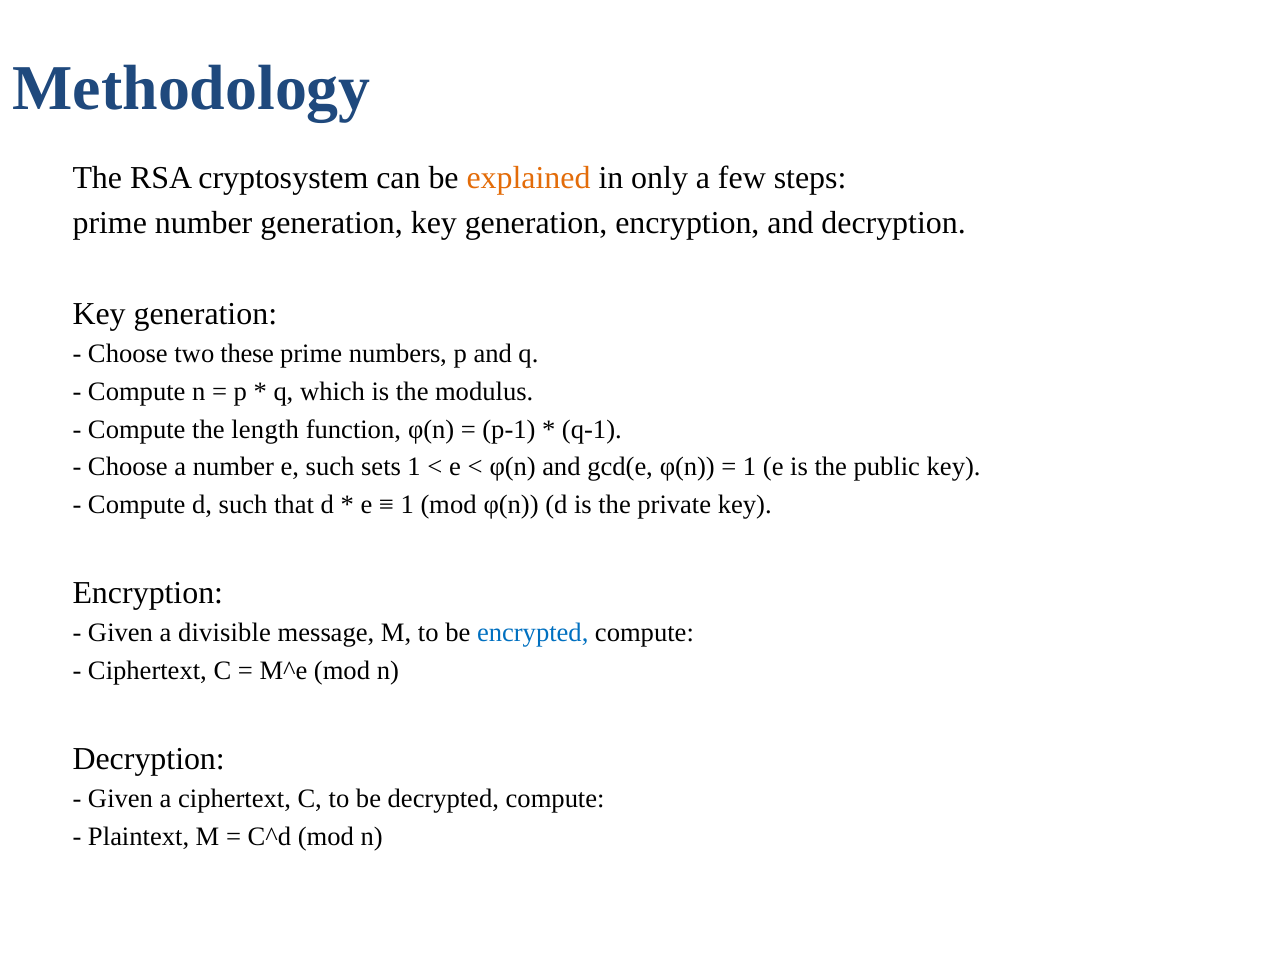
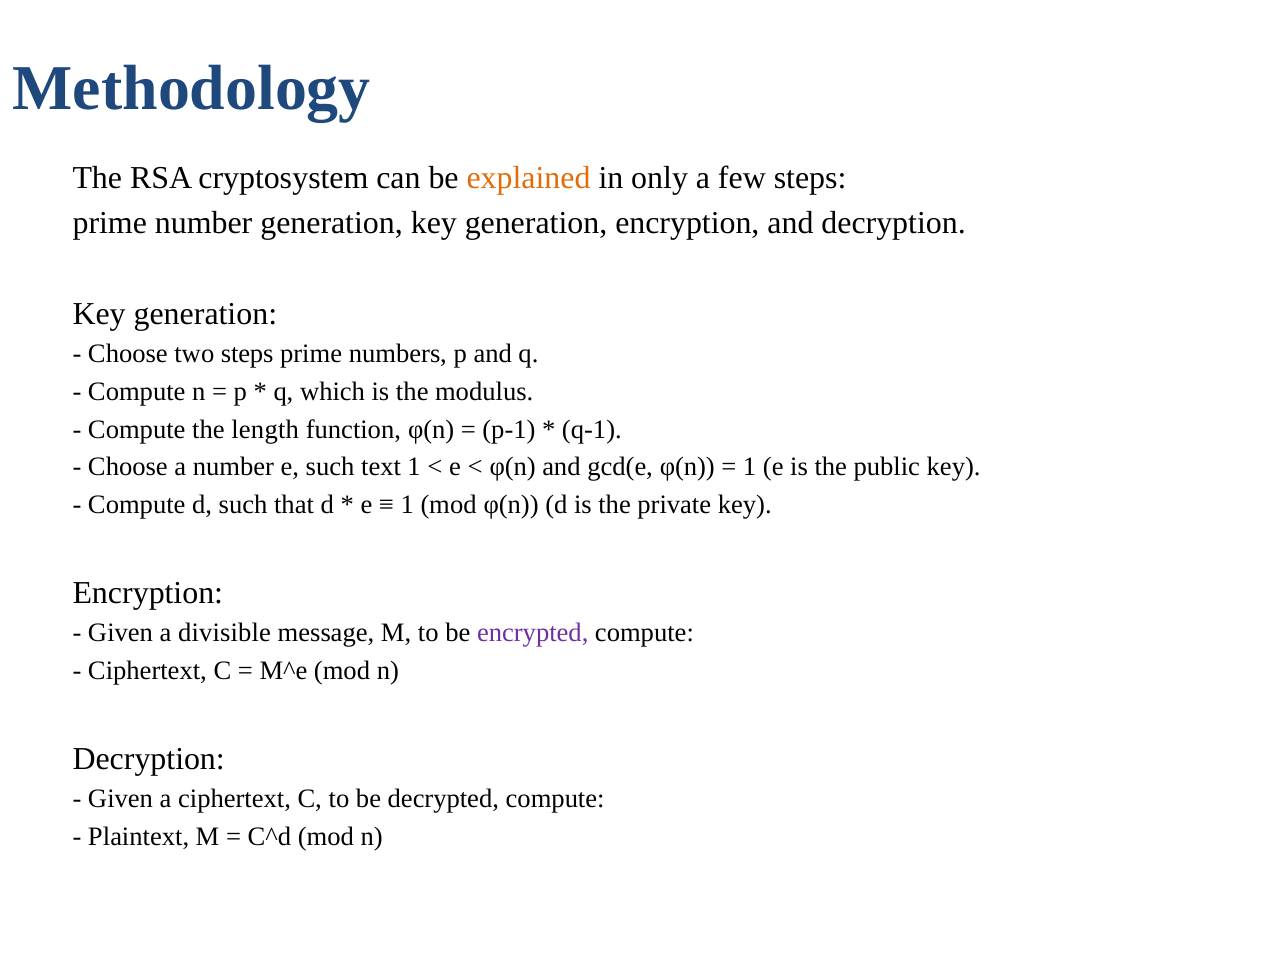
two these: these -> steps (247, 354)
sets: sets -> text (381, 467)
encrypted colour: blue -> purple (533, 633)
